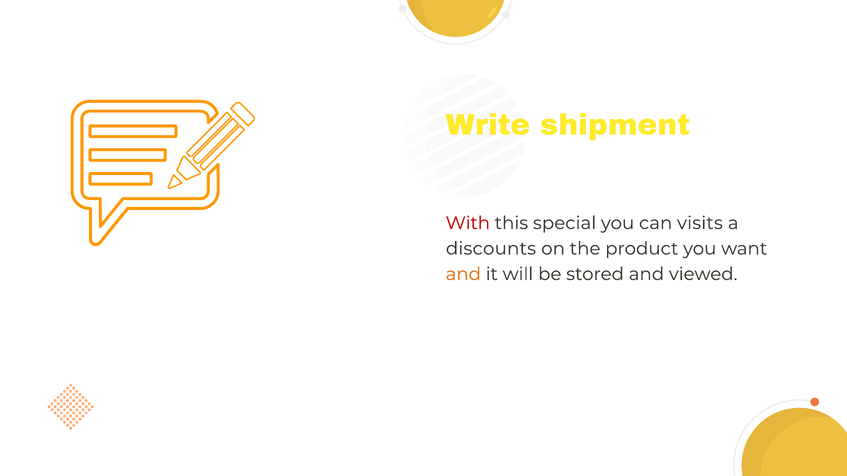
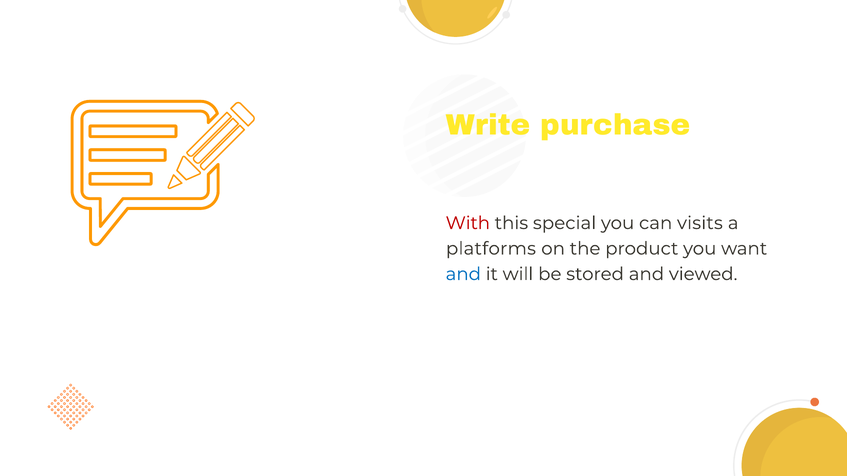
shipment: shipment -> purchase (615, 125)
discounts: discounts -> platforms (491, 249)
and colour: orange -> blue (463, 274)
